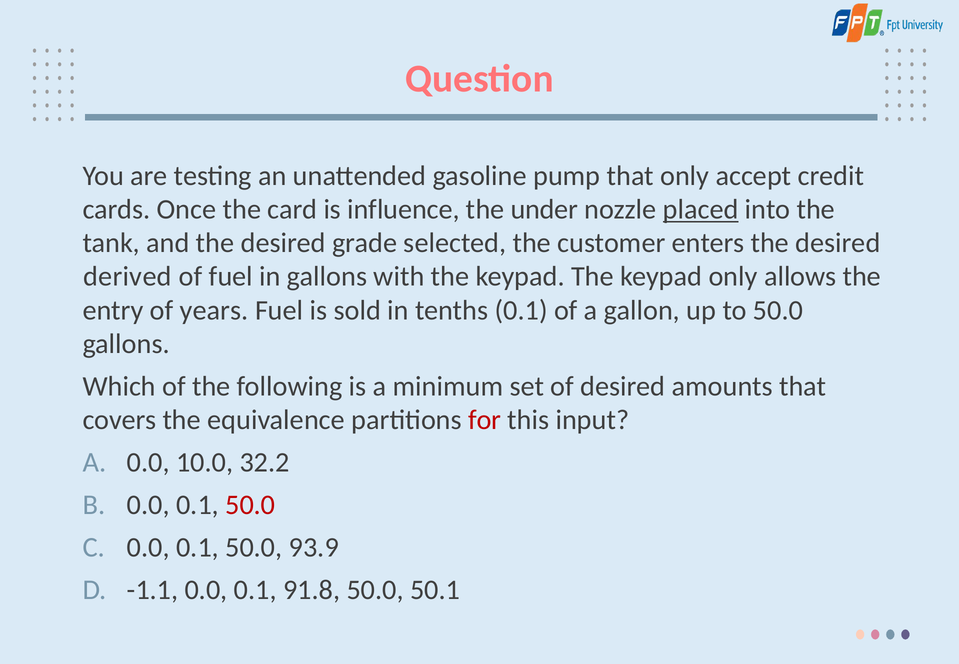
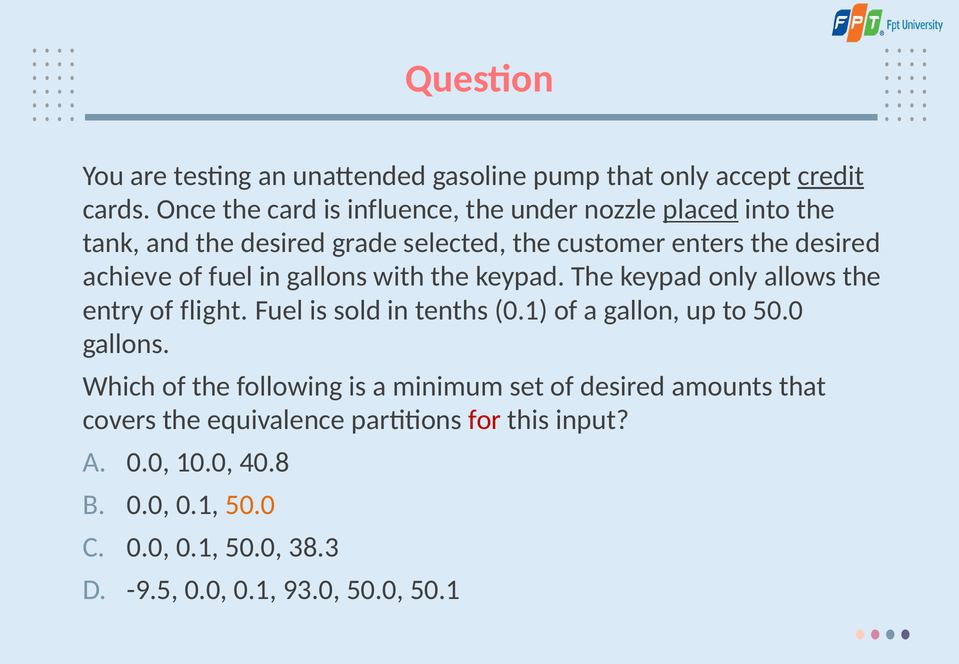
credit underline: none -> present (831, 176)
derived: derived -> achieve (127, 277)
years: years -> flight (214, 310)
32.2: 32.2 -> 40.8 (265, 462)
50.0 colour: red -> orange (250, 505)
93.9: 93.9 -> 38.3 (314, 547)
-1.1: -1.1 -> -9.5 (153, 590)
91.8: 91.8 -> 93.0 (312, 590)
